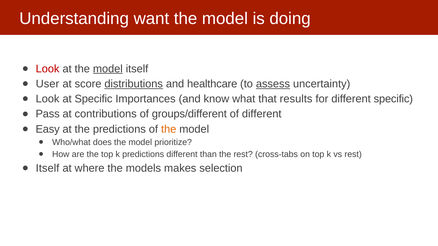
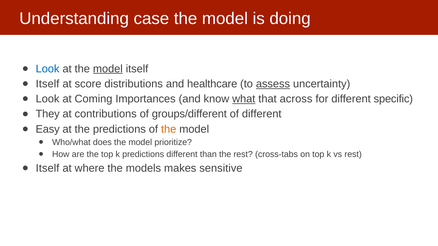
want: want -> case (151, 19)
Look colour: red -> blue (48, 69)
User: User -> Itself (48, 84)
distributions underline: present -> none (134, 84)
at Specific: Specific -> Coming (94, 99)
what underline: none -> present (244, 99)
results: results -> across (296, 99)
Pass: Pass -> They (48, 114)
selection: selection -> sensitive (221, 168)
